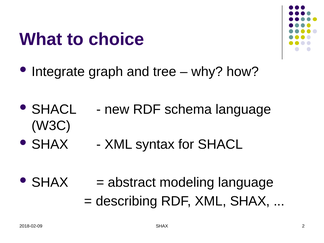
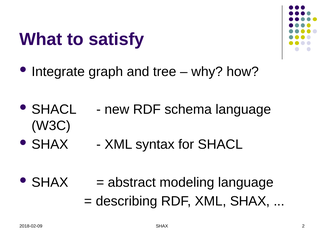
choice: choice -> satisfy (116, 39)
